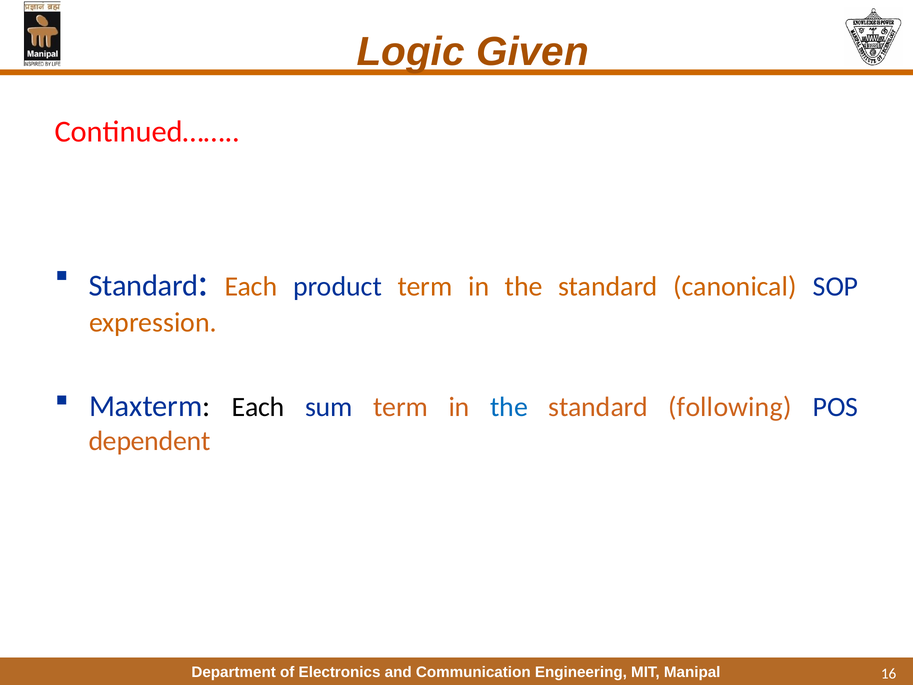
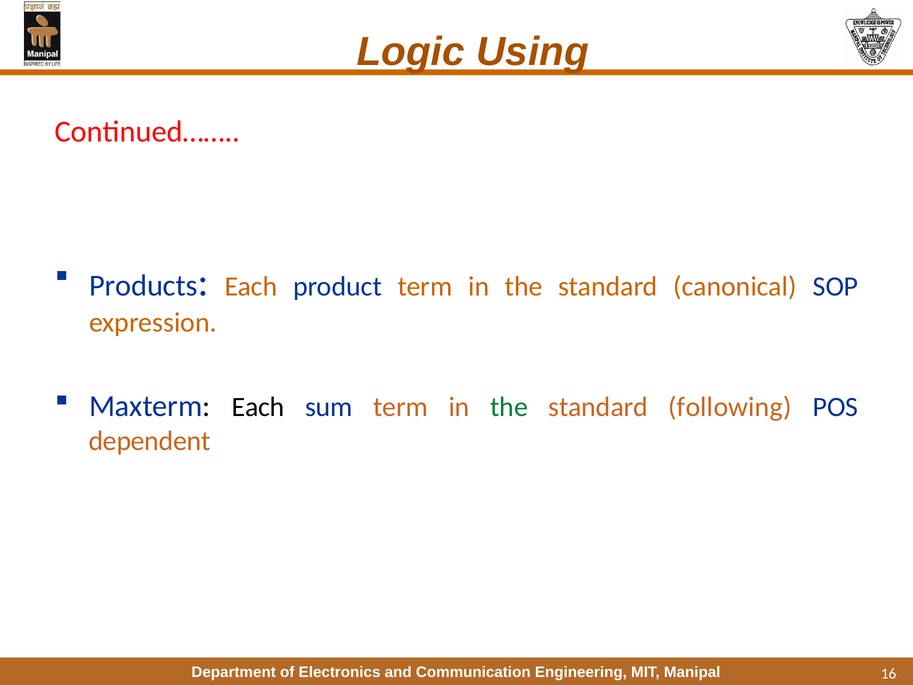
Given: Given -> Using (532, 52)
Standard: Standard -> Products (143, 286)
the colour: blue -> green (509, 407)
